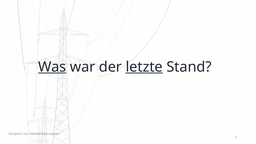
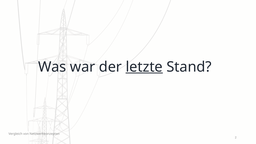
Was underline: present -> none (52, 67)
